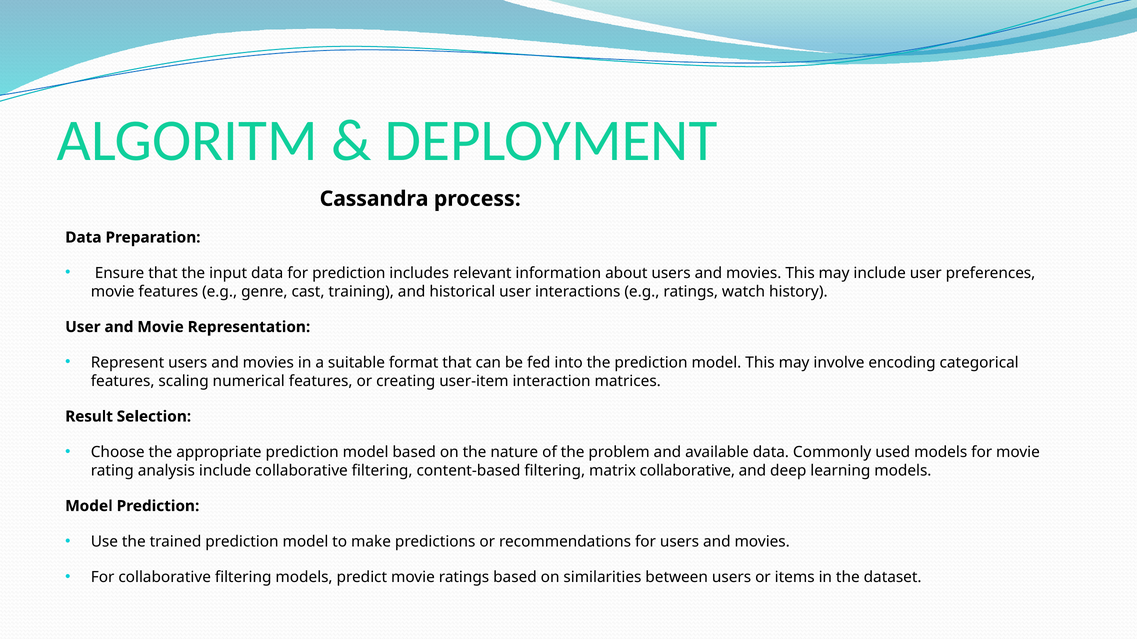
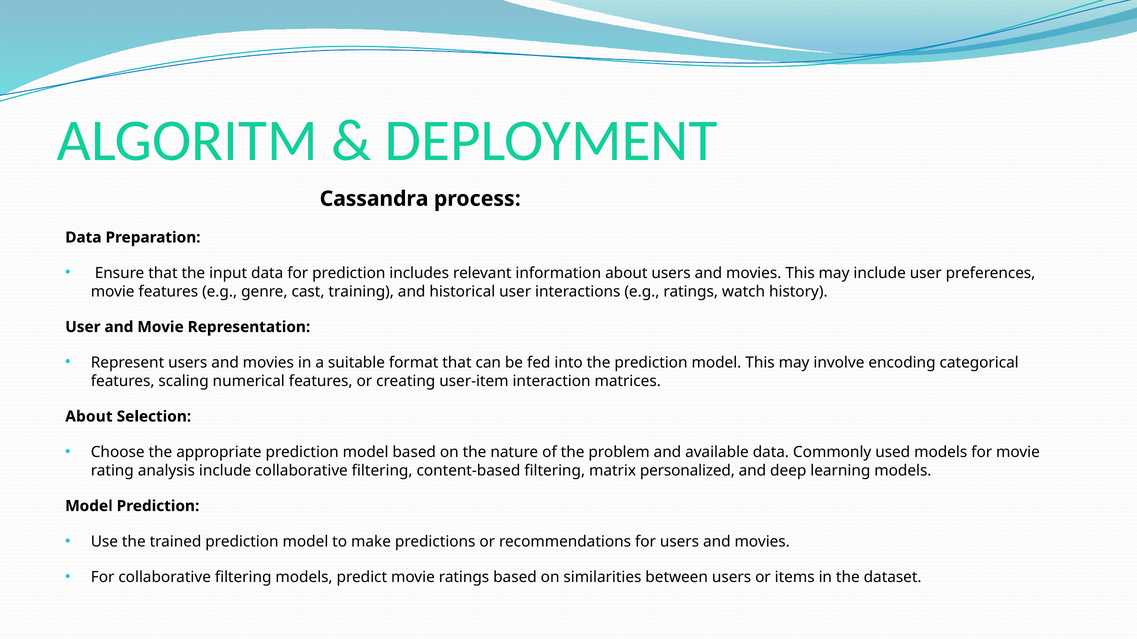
Result: Result -> About (89, 417)
matrix collaborative: collaborative -> personalized (687, 471)
